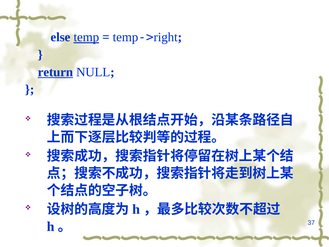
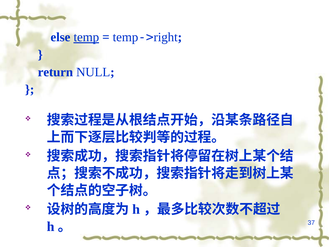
return underline: present -> none (55, 72)
